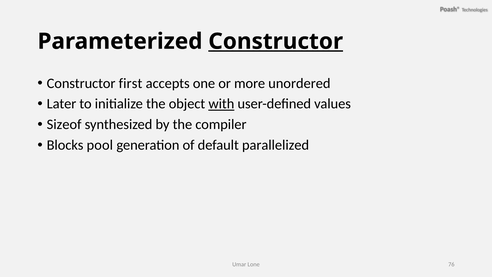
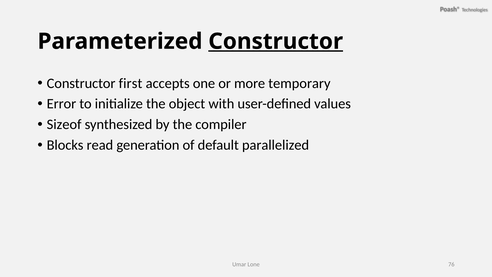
unordered: unordered -> temporary (299, 83)
Later: Later -> Error (61, 104)
with underline: present -> none (221, 104)
pool: pool -> read (100, 145)
